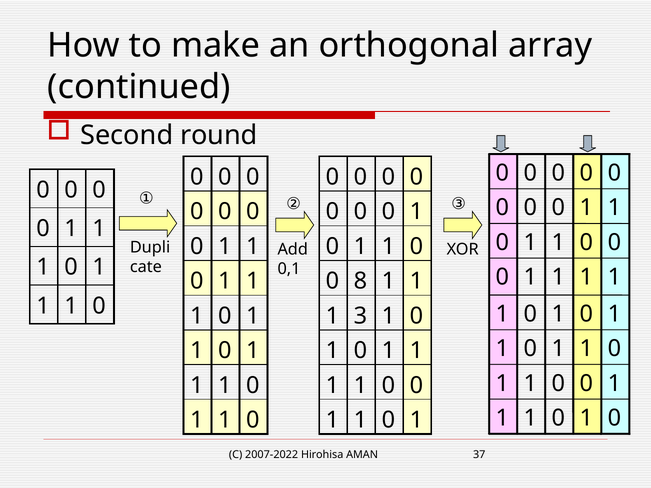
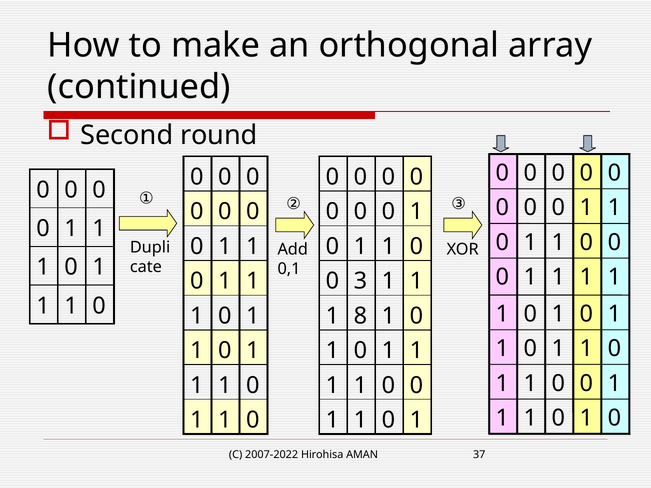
8: 8 -> 3 (360, 281)
3: 3 -> 8 (360, 316)
